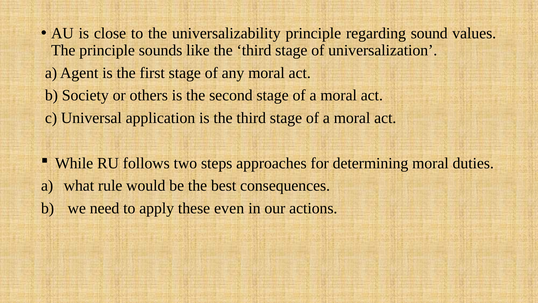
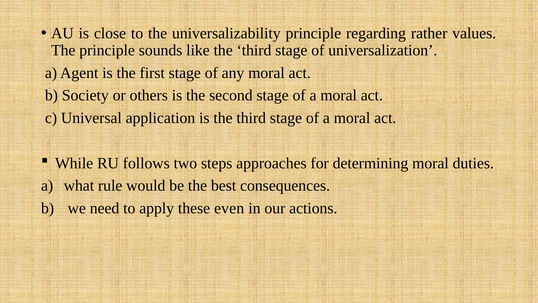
sound: sound -> rather (429, 33)
